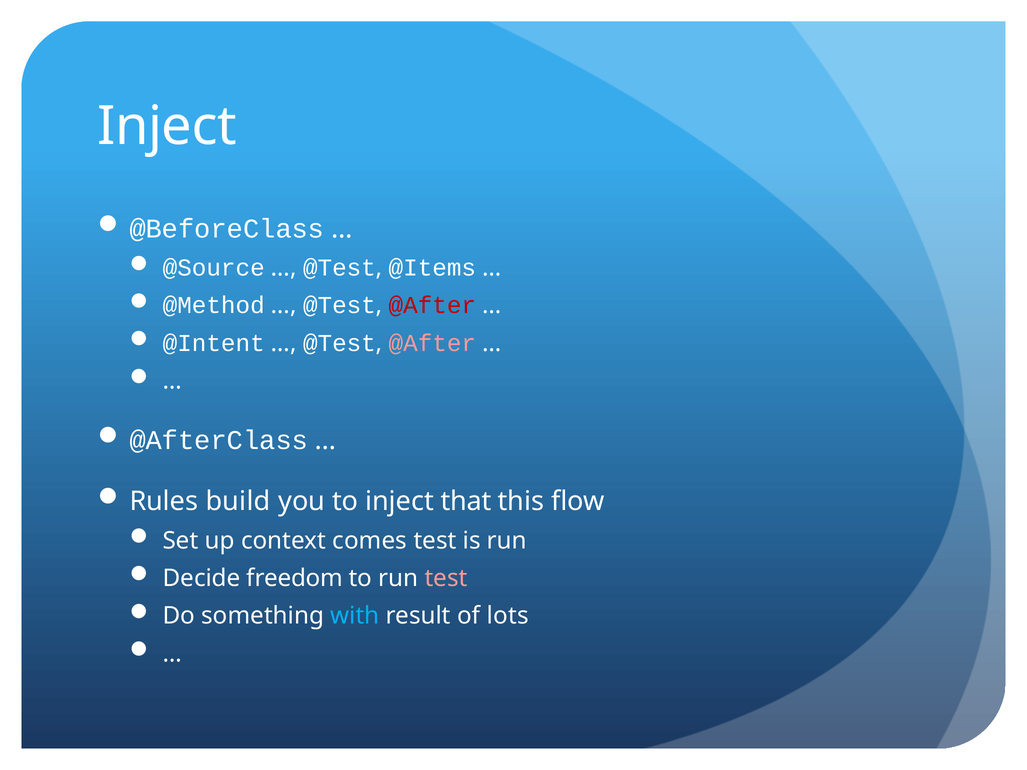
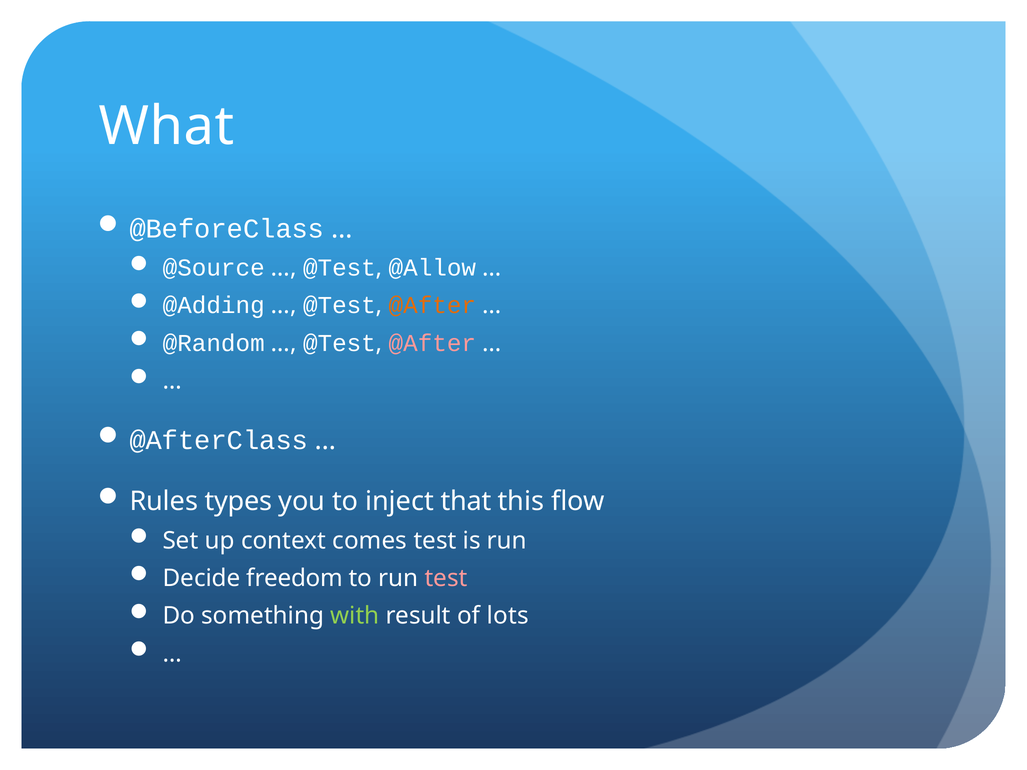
Inject: Inject -> What (166, 126)
@Items: @Items -> @Allow (432, 268)
@Method: @Method -> @Adding (214, 306)
@After colour: red -> orange (432, 306)
@Intent: @Intent -> @Random (214, 343)
build: build -> types (238, 502)
with colour: light blue -> light green (355, 616)
